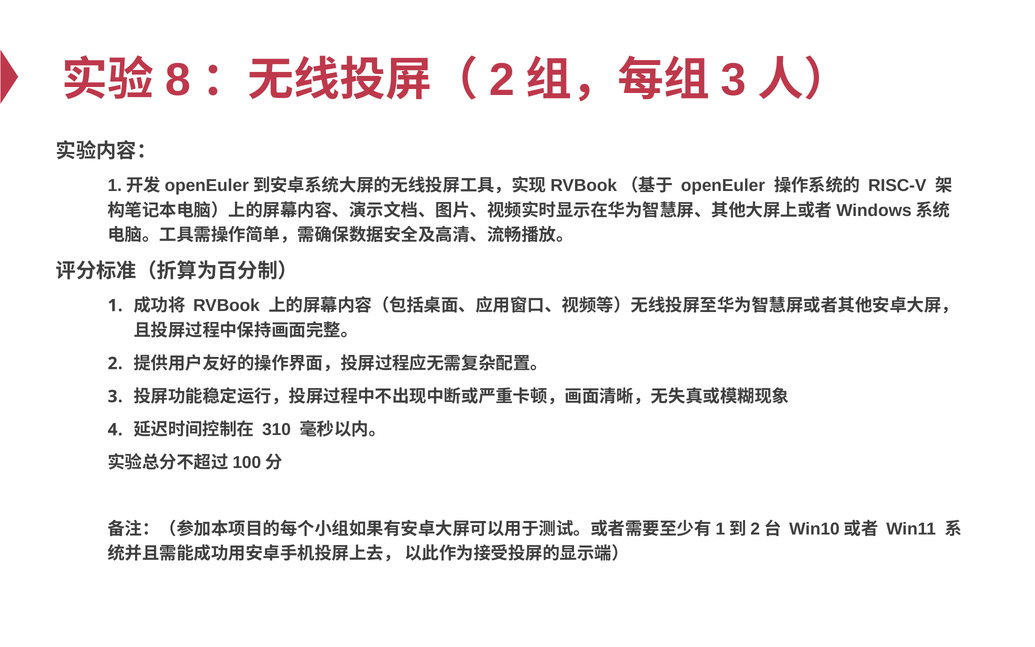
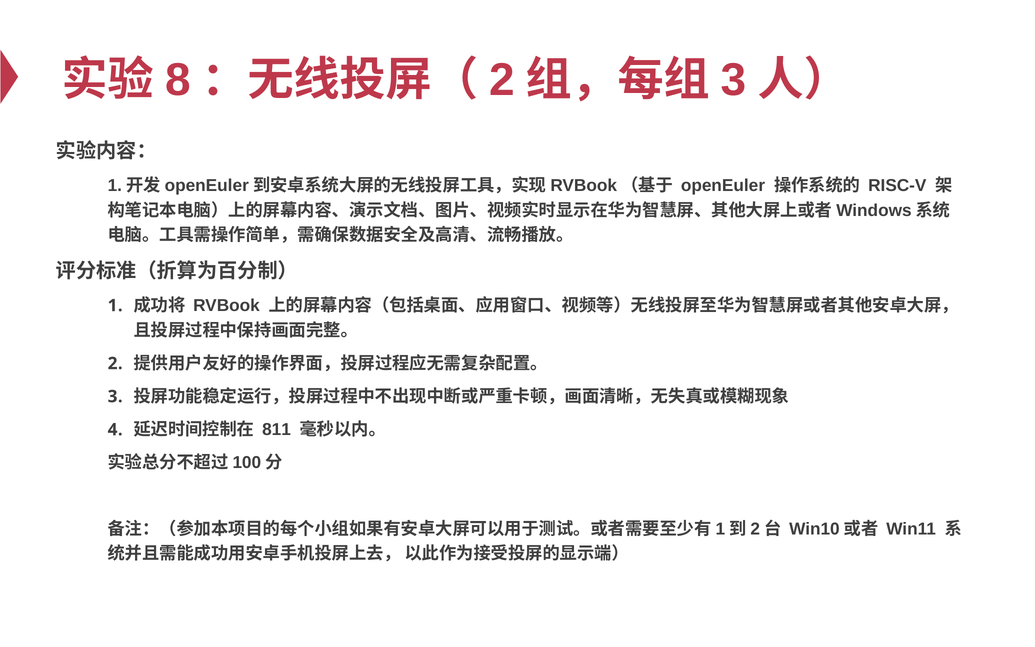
310: 310 -> 811 (277, 430)
